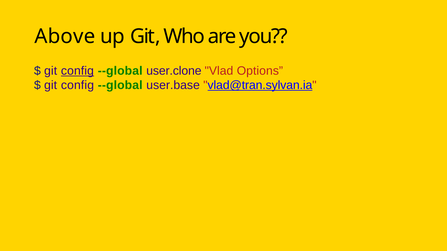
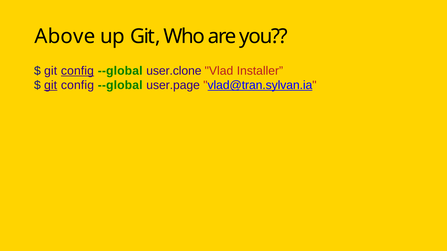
Options: Options -> Installer (260, 71)
git underline: none -> present (51, 85)
user.base: user.base -> user.page (173, 85)
